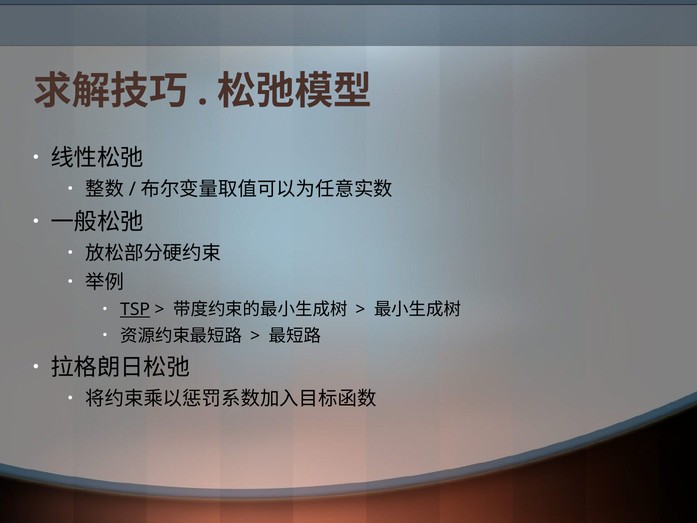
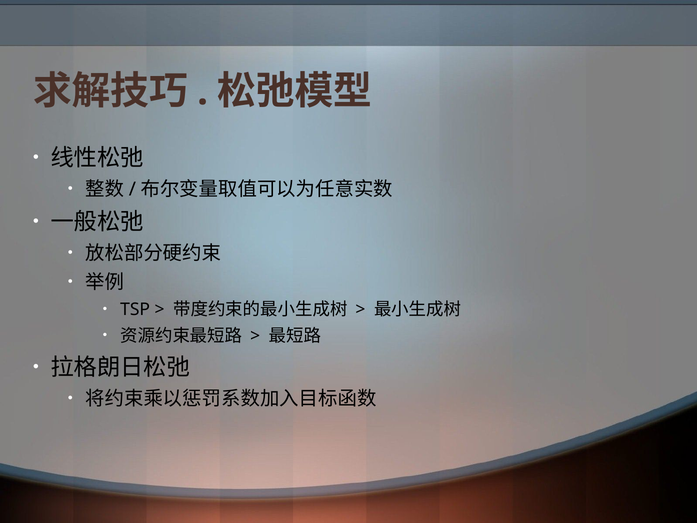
TSP underline: present -> none (135, 309)
